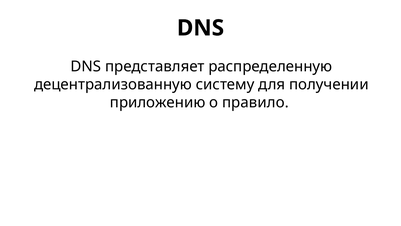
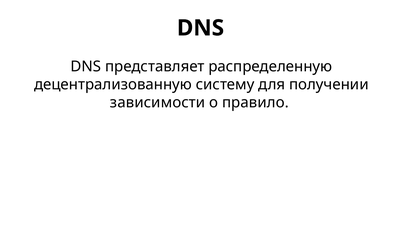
приложению: приложению -> зависимости (158, 102)
